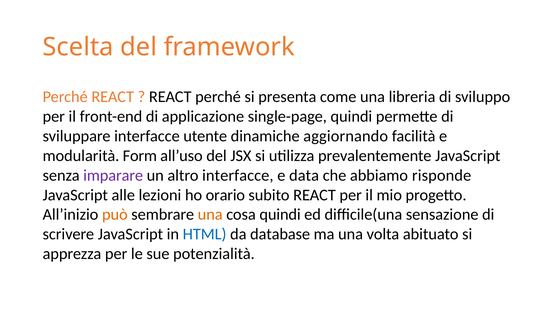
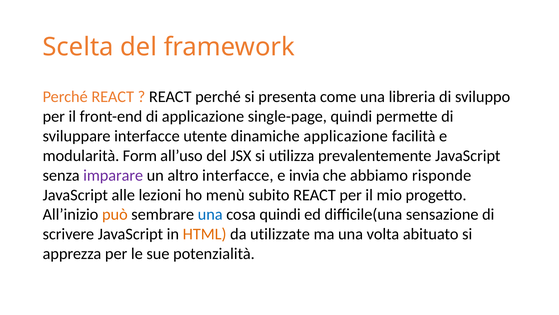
dinamiche aggiornando: aggiornando -> applicazione (346, 136)
data: data -> invia (304, 175)
orario: orario -> menù (225, 195)
una colour: orange -> blue (210, 214)
HTML colour: blue -> orange (205, 234)
database: database -> utilizzate (280, 234)
